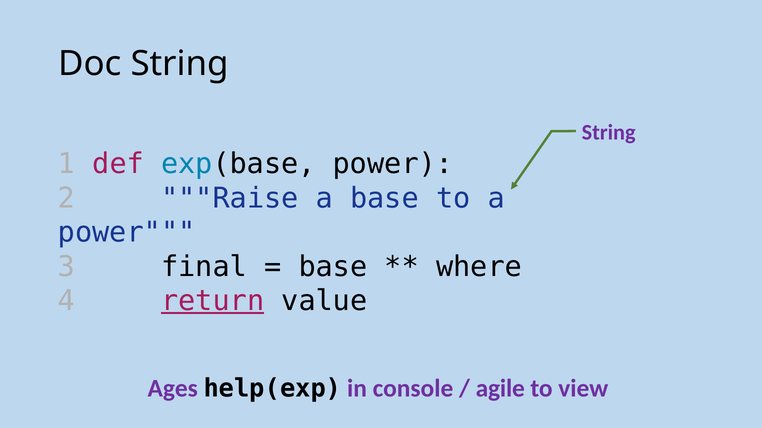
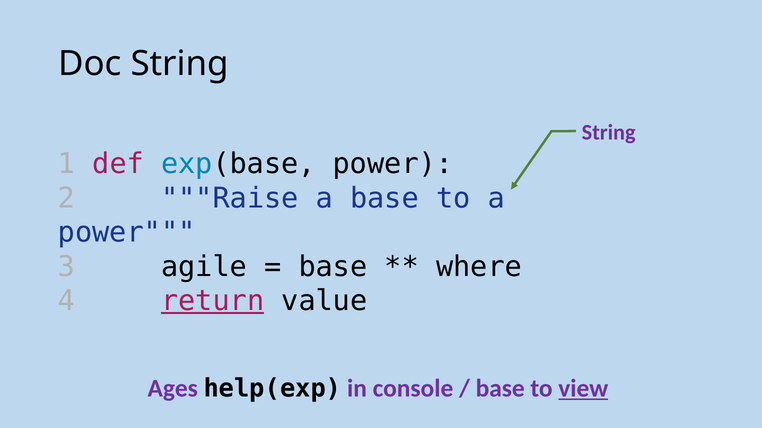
final: final -> agile (204, 267)
agile: agile -> base (500, 389)
view underline: none -> present (583, 389)
